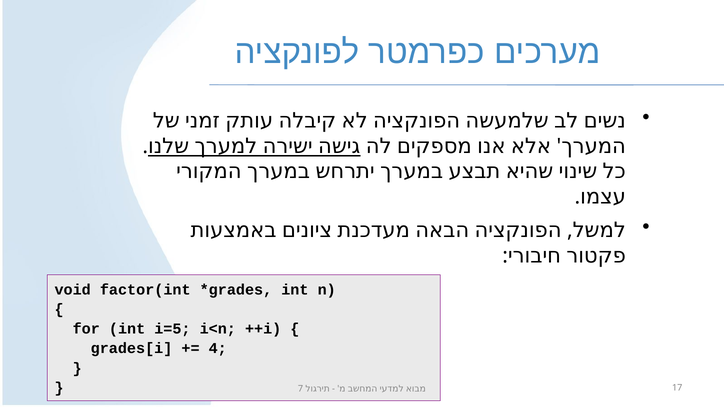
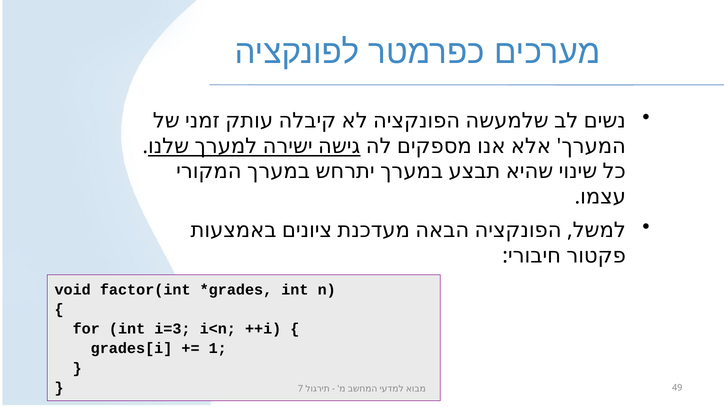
i=5: i=5 -> i=3 (172, 329)
4: 4 -> 1 (218, 349)
17: 17 -> 49 (677, 388)
